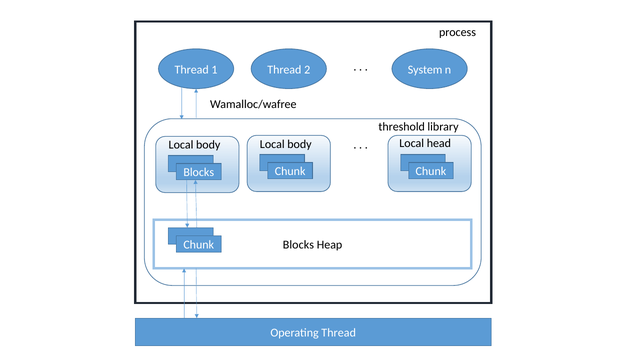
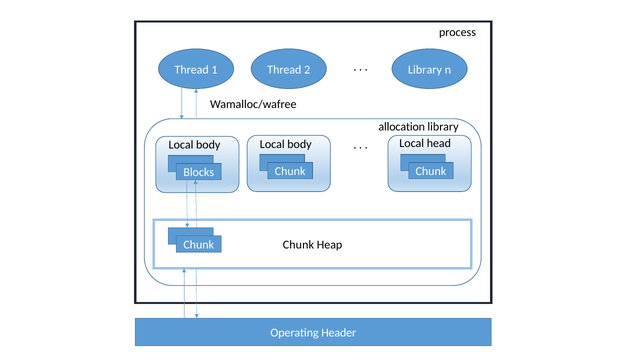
1 System: System -> Library (425, 69)
threshold: threshold -> allocation (402, 126)
Blocks: Blocks -> Chunk (298, 245)
Operating Thread: Thread -> Header (339, 332)
